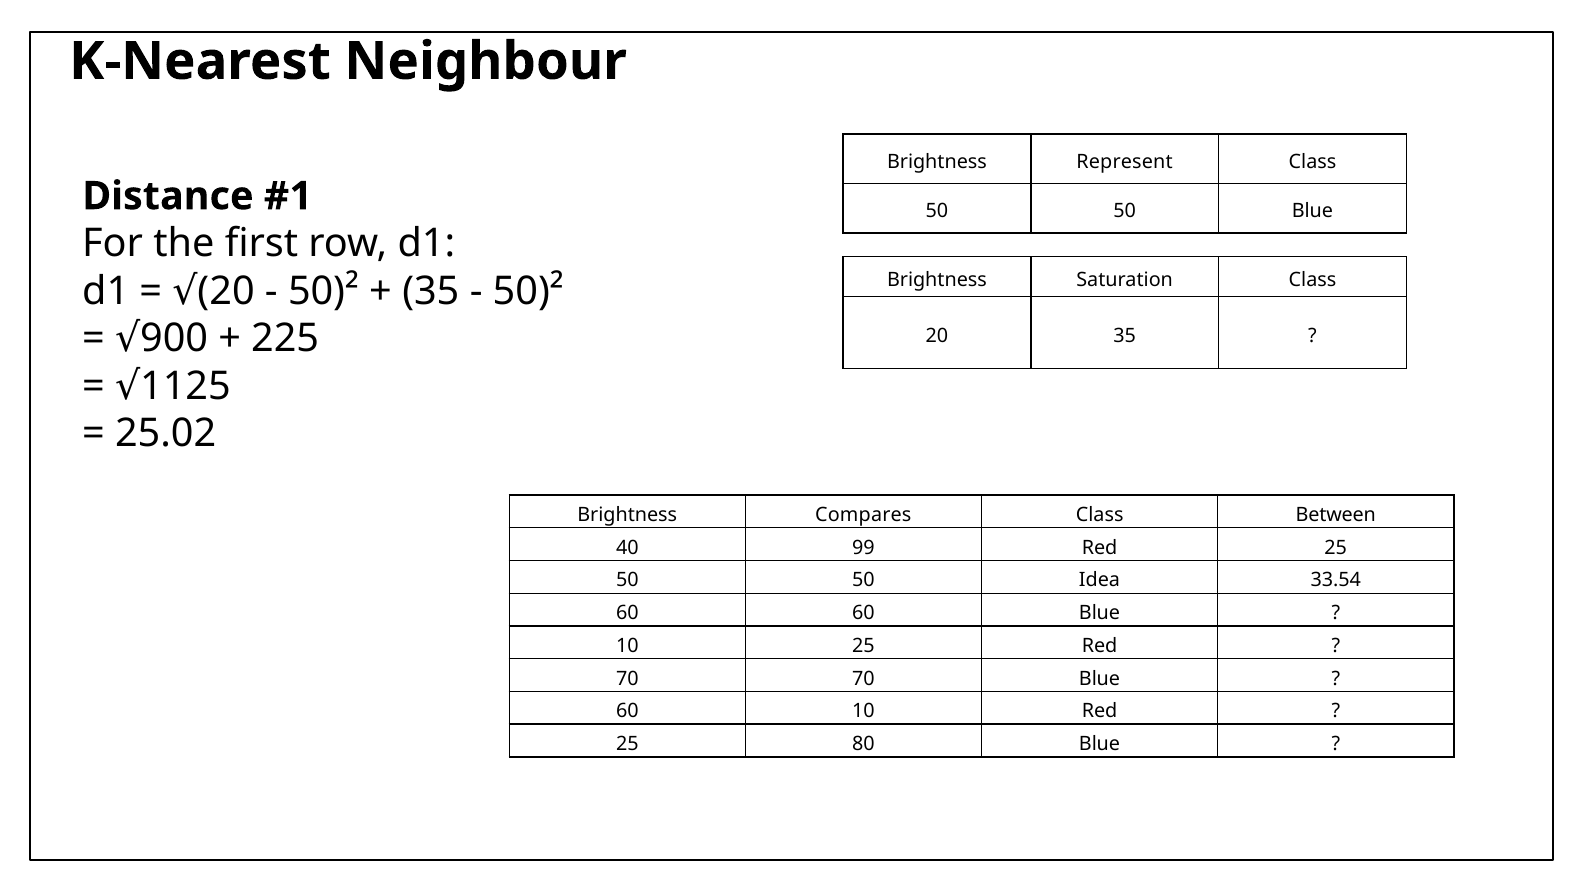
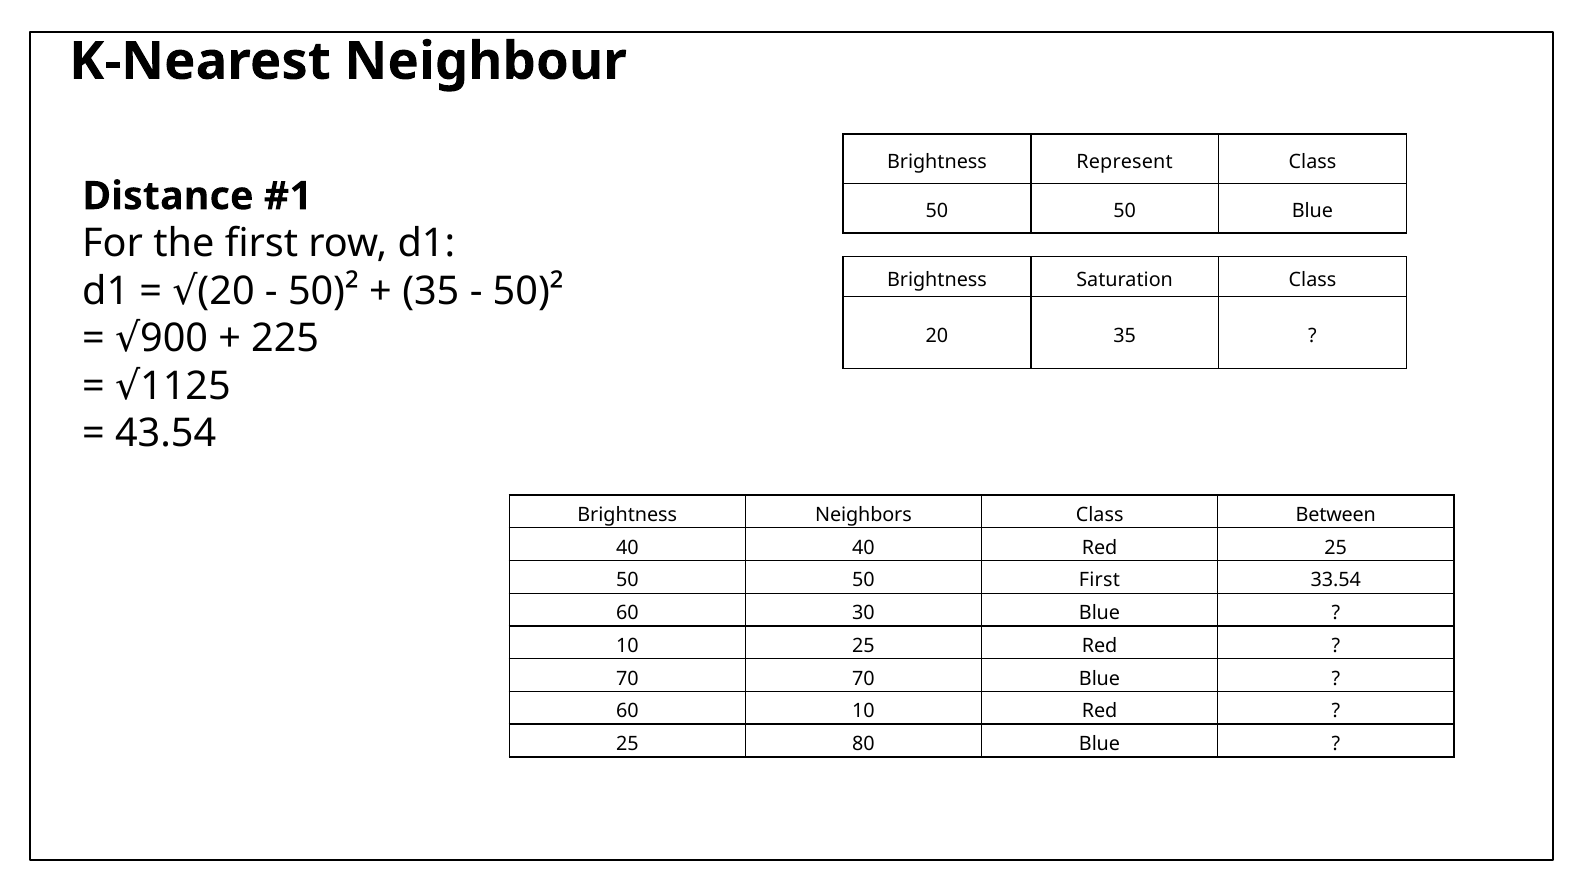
25.02: 25.02 -> 43.54 (166, 434)
Compares: Compares -> Neighbors (863, 515)
40 99: 99 -> 40 (863, 548)
50 Idea: Idea -> First (1099, 580)
60 60: 60 -> 30 (863, 613)
